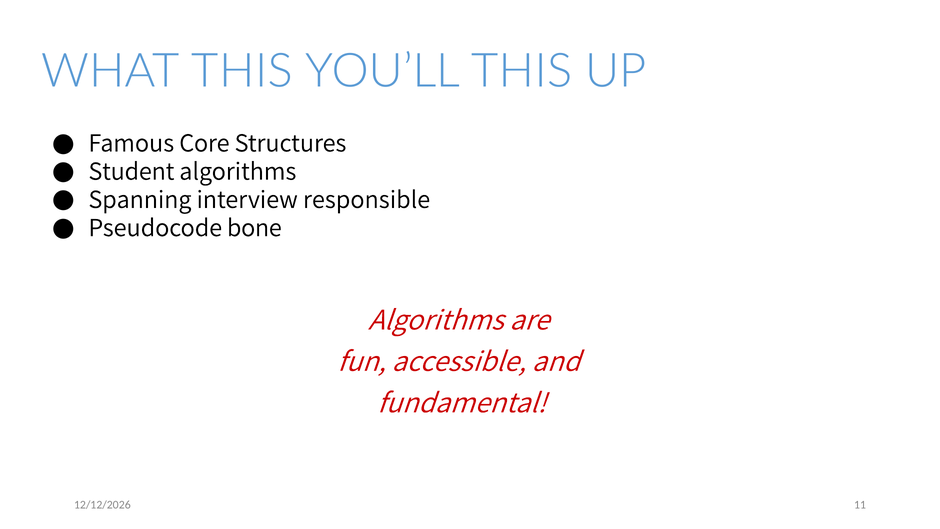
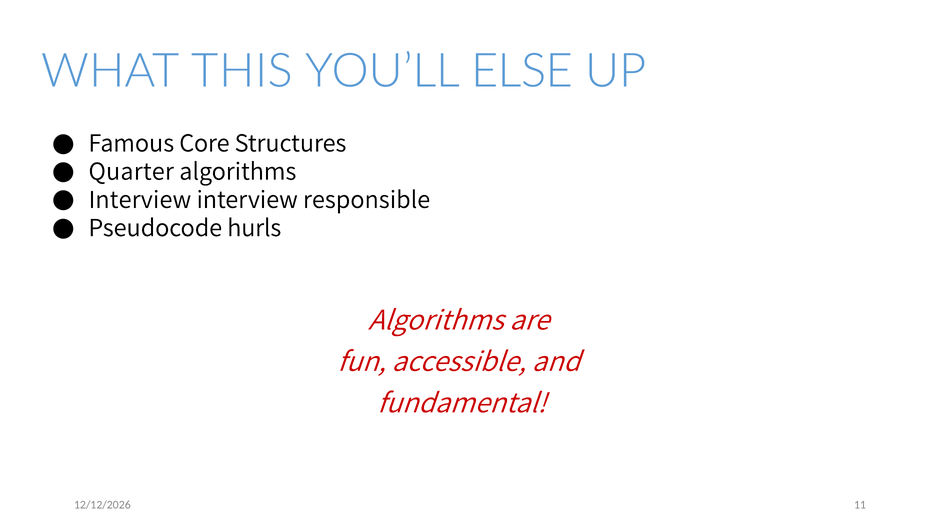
YOU’LL THIS: THIS -> ELSE (522, 71)
Student: Student -> Quarter (131, 171)
Spanning: Spanning -> Interview (140, 199)
bone: bone -> hurls (254, 227)
